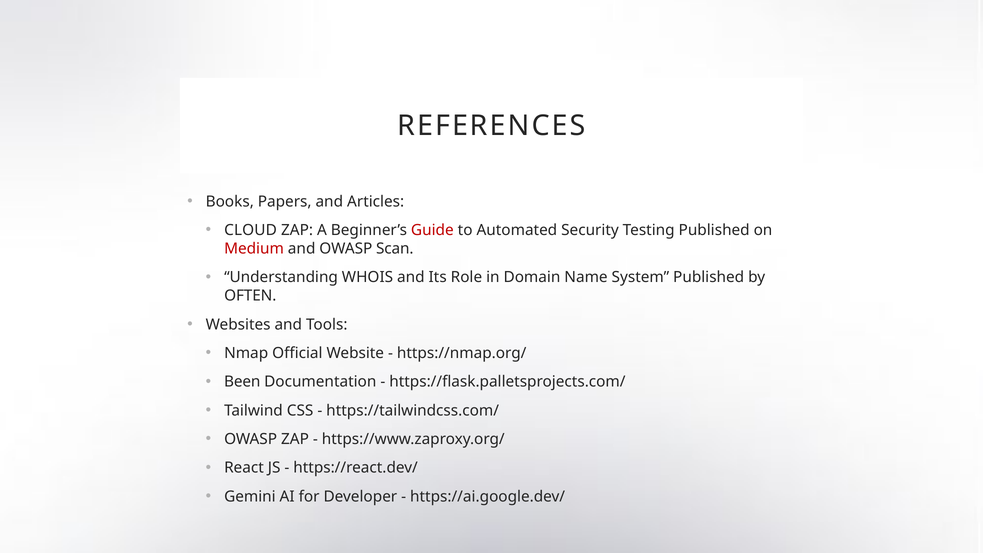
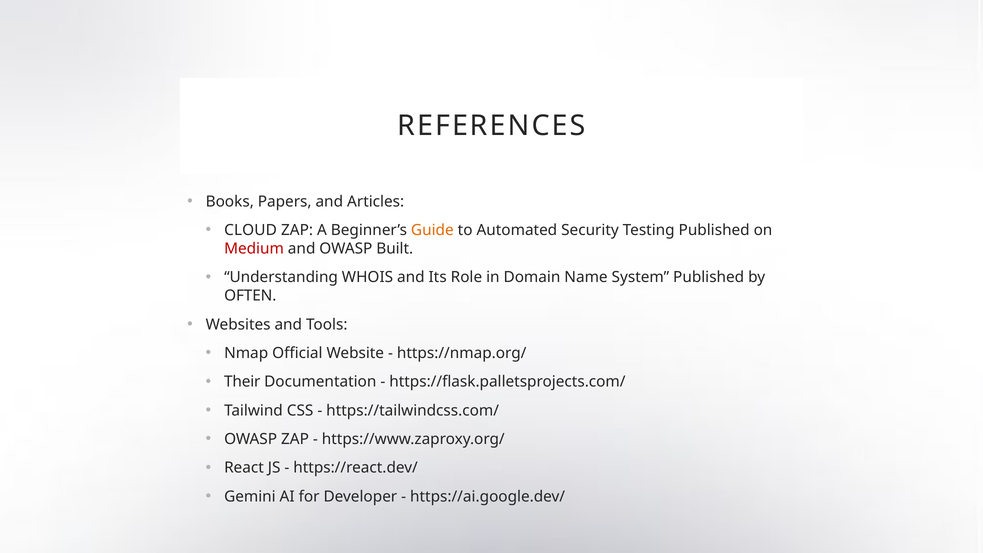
Guide colour: red -> orange (432, 230)
Scan: Scan -> Built (395, 249)
Been: Been -> Their (242, 382)
